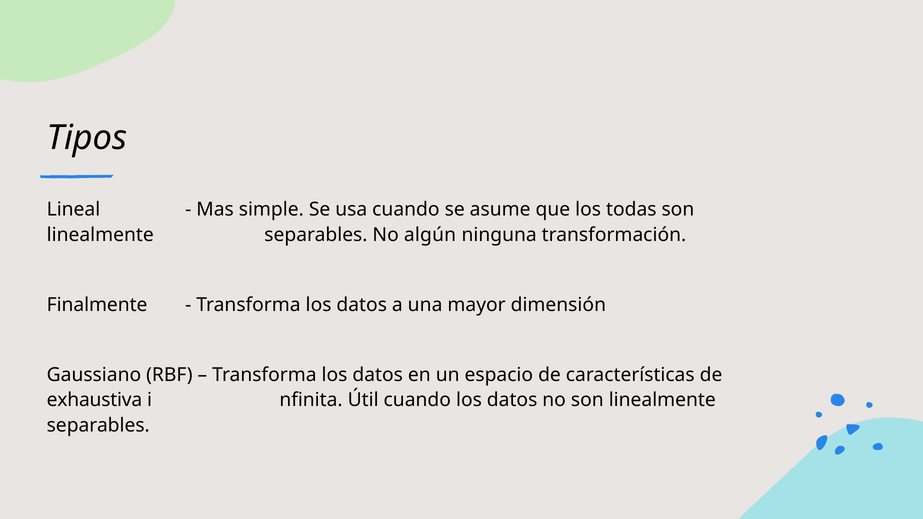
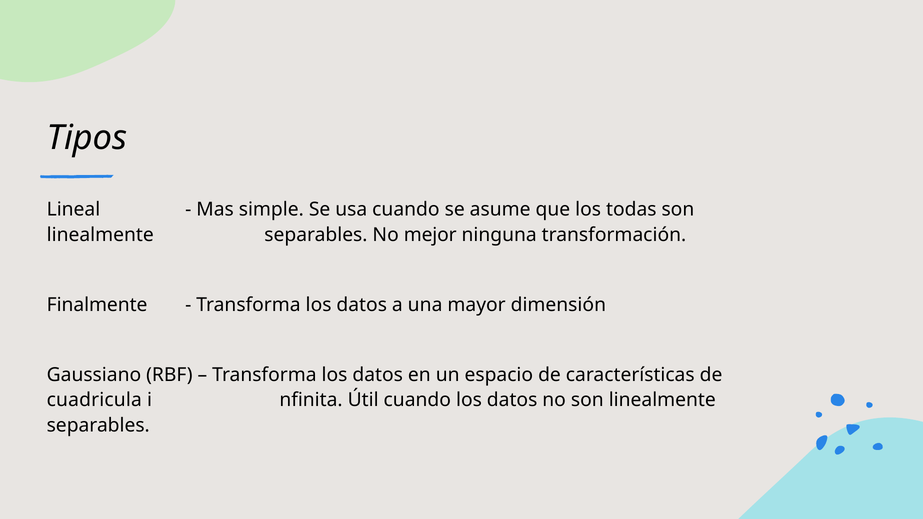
algún: algún -> mejor (430, 235)
exhaustiva: exhaustiva -> cuadricula (94, 400)
